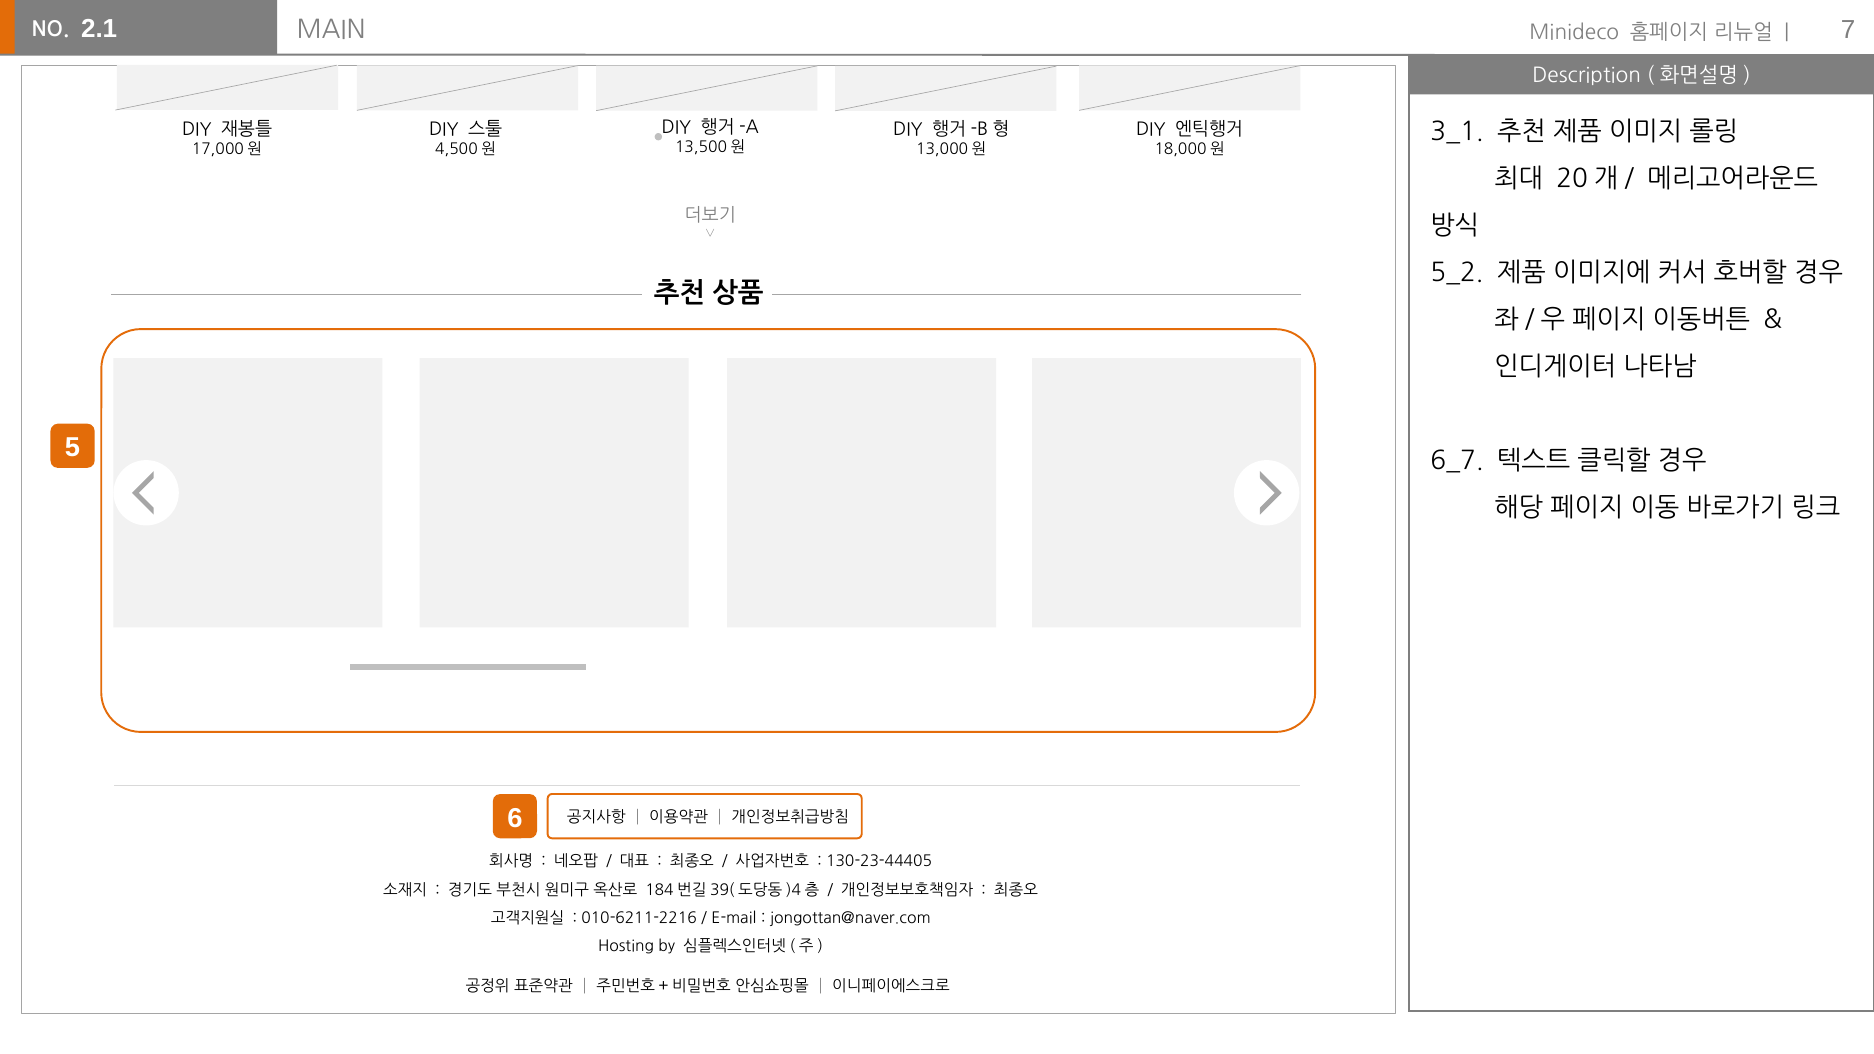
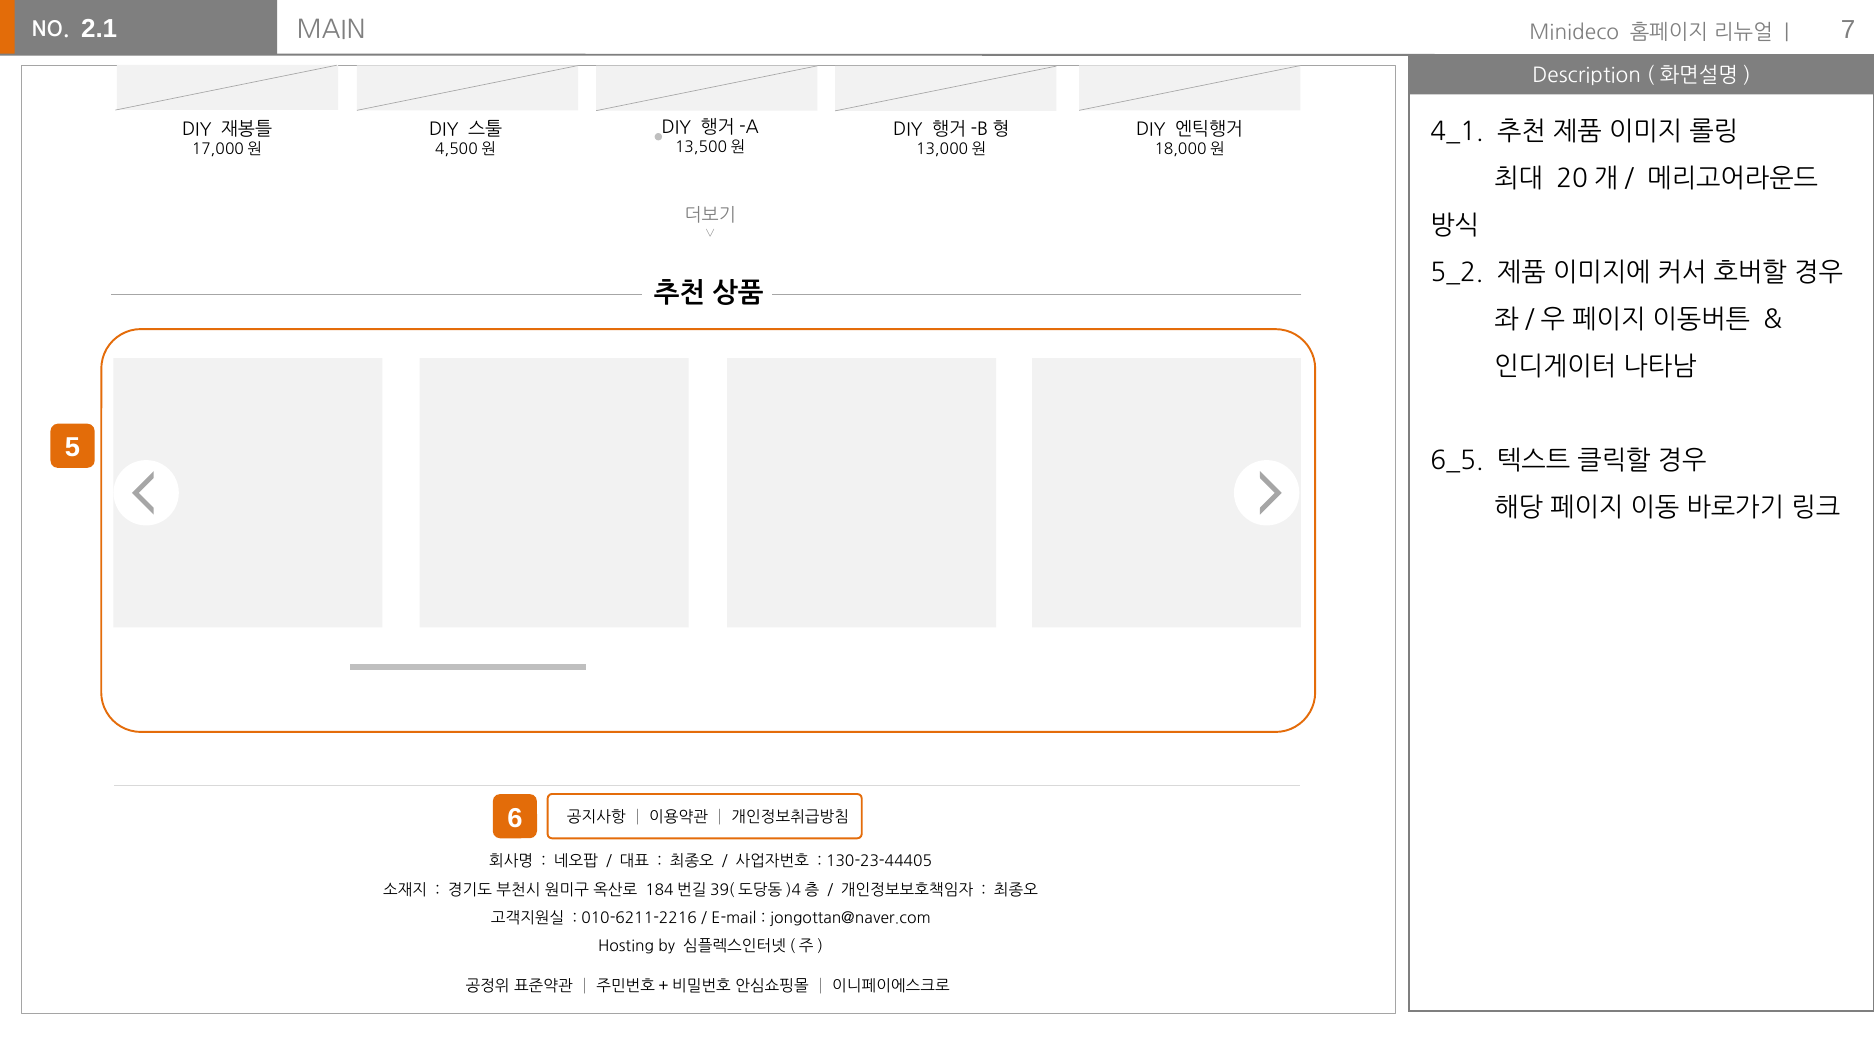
3_1: 3_1 -> 4_1 (1457, 132)
6_7: 6_7 -> 6_5 (1457, 461)
